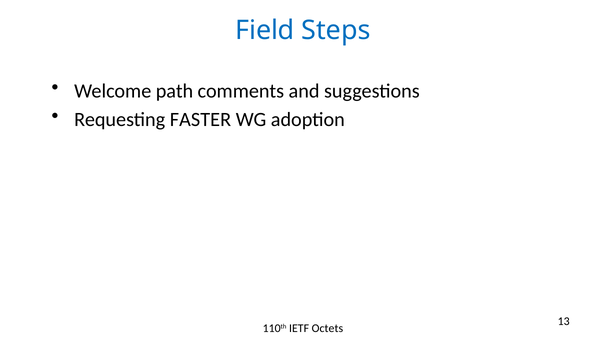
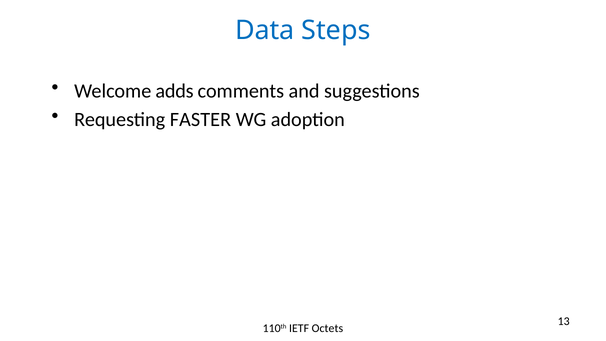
Field: Field -> Data (265, 30)
path: path -> adds (175, 91)
